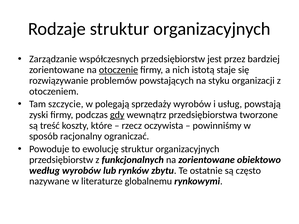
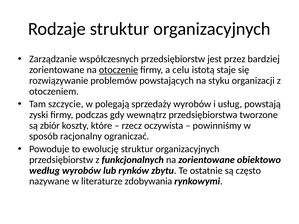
nich: nich -> celu (181, 70)
gdy underline: present -> none (117, 115)
treść: treść -> zbiór (50, 126)
globalnemu: globalnemu -> zdobywania (148, 181)
